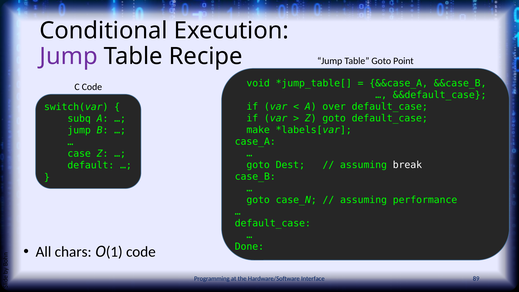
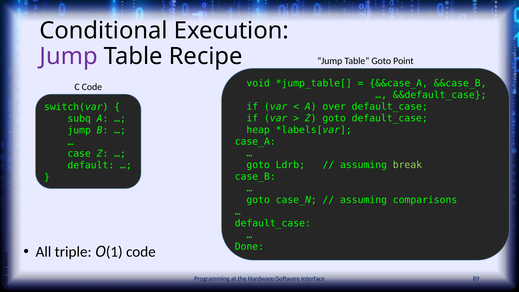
make: make -> heap (258, 130)
Dest: Dest -> Ldrb (290, 165)
break colour: white -> light green (407, 165)
performance: performance -> comparisons (425, 200)
chars: chars -> triple (73, 252)
